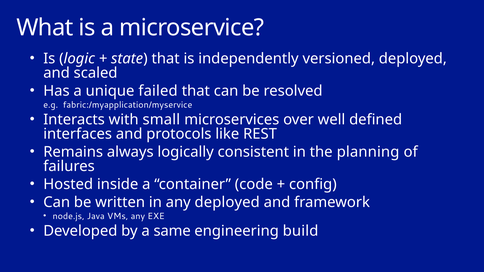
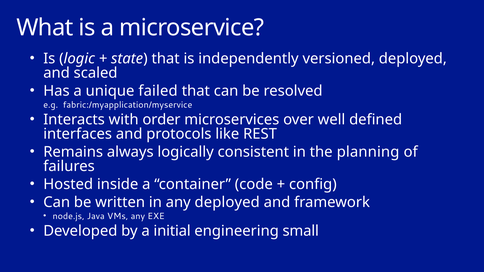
small: small -> order (161, 120)
same: same -> initial (172, 231)
build: build -> small (301, 231)
